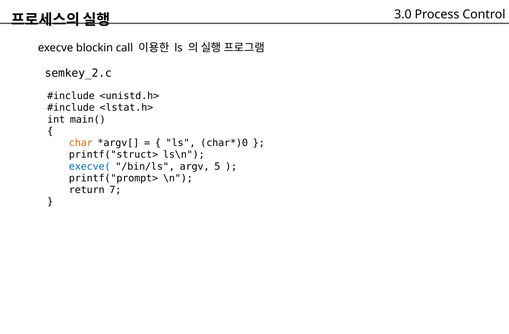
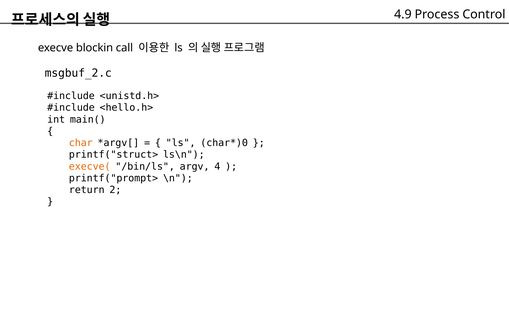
3.0: 3.0 -> 4.9 (403, 14)
semkey_2.c: semkey_2.c -> msgbuf_2.c (78, 73)
<lstat.h>: <lstat.h> -> <hello.h> (126, 108)
execve( colour: blue -> orange (90, 167)
5: 5 -> 4 (217, 167)
7: 7 -> 2 (115, 190)
